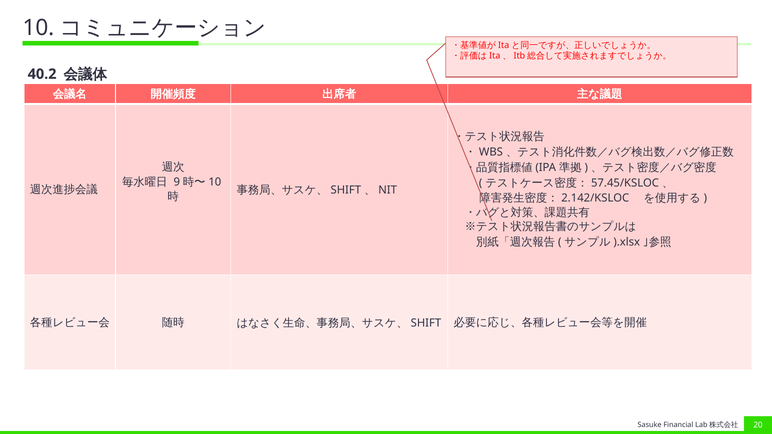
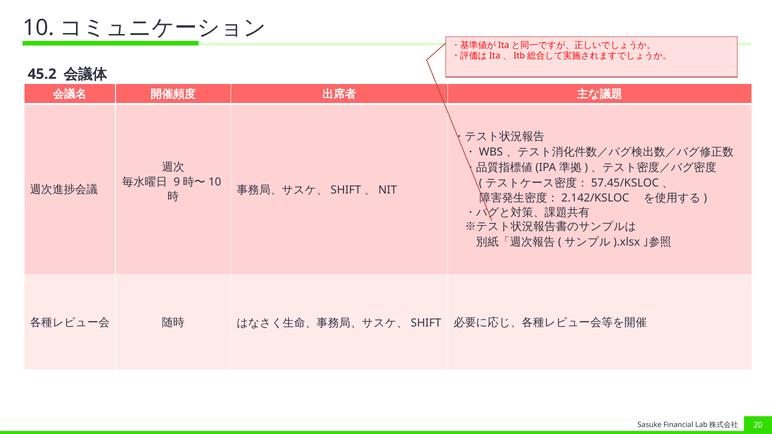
40.2: 40.2 -> 45.2 (42, 74)
